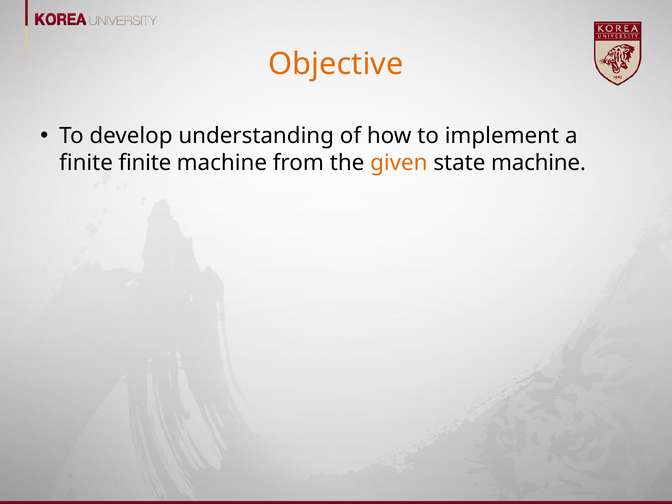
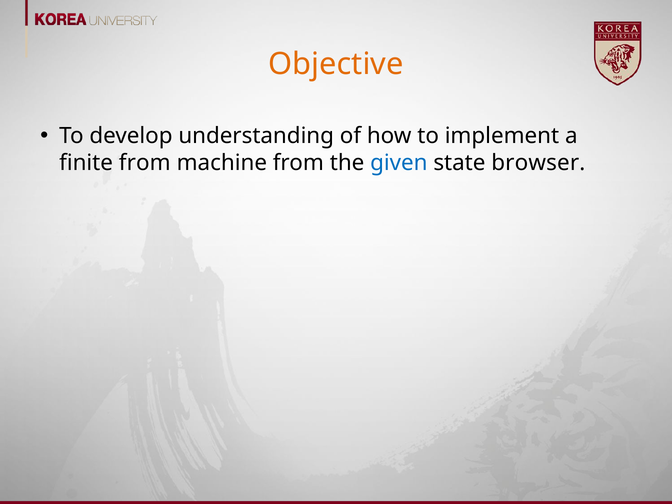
finite finite: finite -> from (145, 163)
given colour: orange -> blue (399, 163)
state machine: machine -> browser (538, 163)
